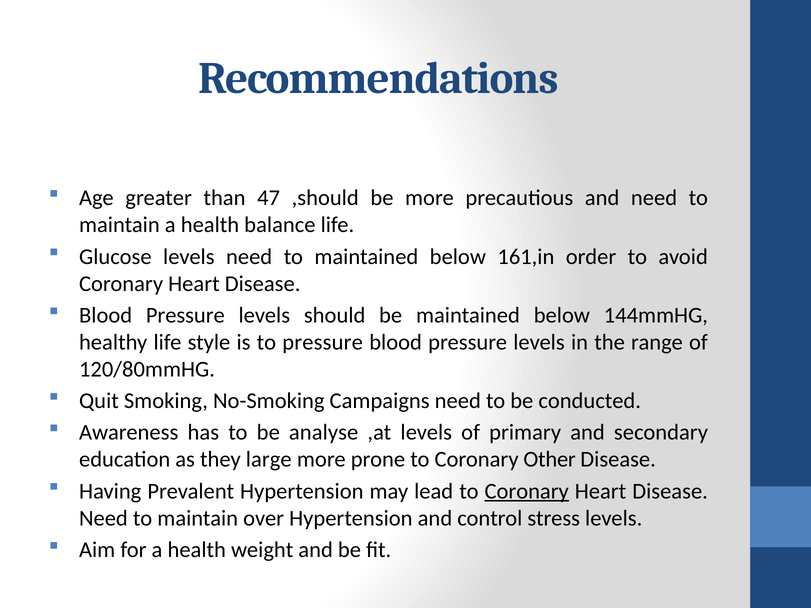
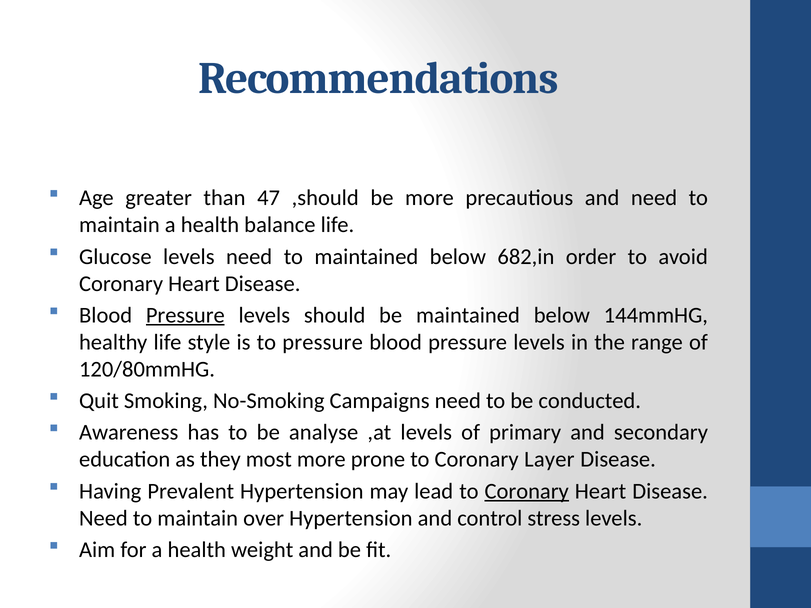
161,in: 161,in -> 682,in (526, 257)
Pressure underline: none -> present (185, 315)
large: large -> most (269, 460)
Other: Other -> Layer (549, 460)
